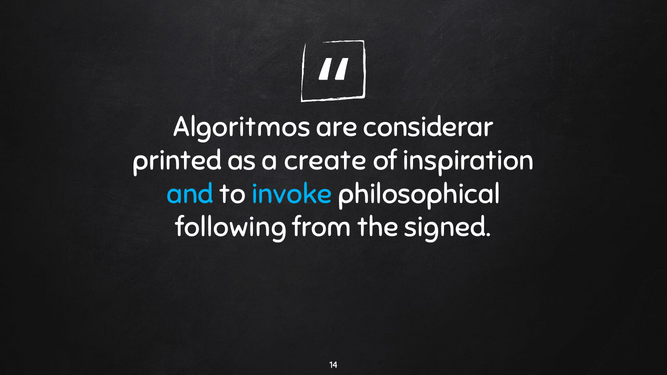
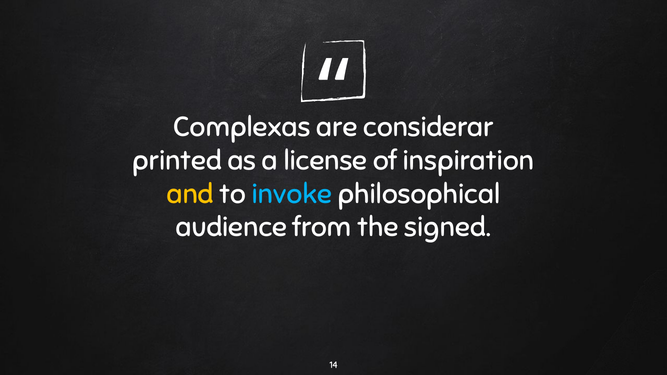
Algoritmos: Algoritmos -> Complexas (242, 127)
create: create -> license (326, 161)
and colour: light blue -> yellow (190, 194)
following: following -> audience (231, 227)
